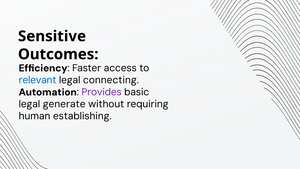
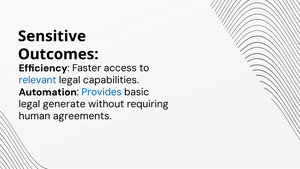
connecting: connecting -> capabilities (111, 80)
Provides colour: purple -> blue (102, 92)
establishing: establishing -> agreements (82, 116)
